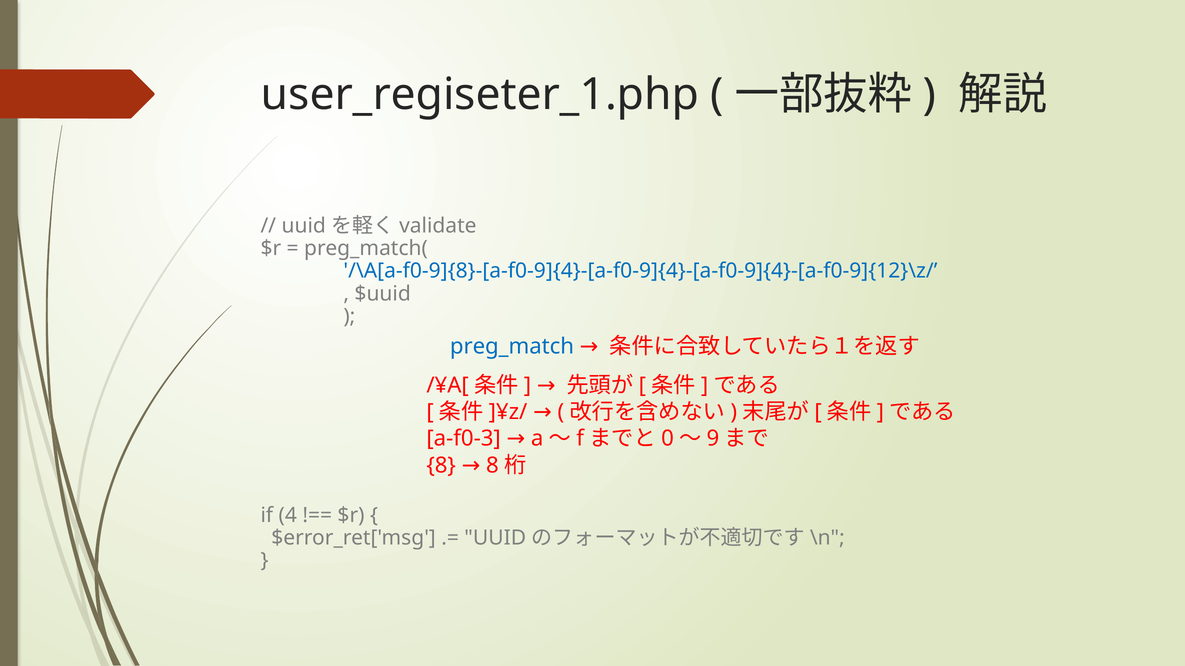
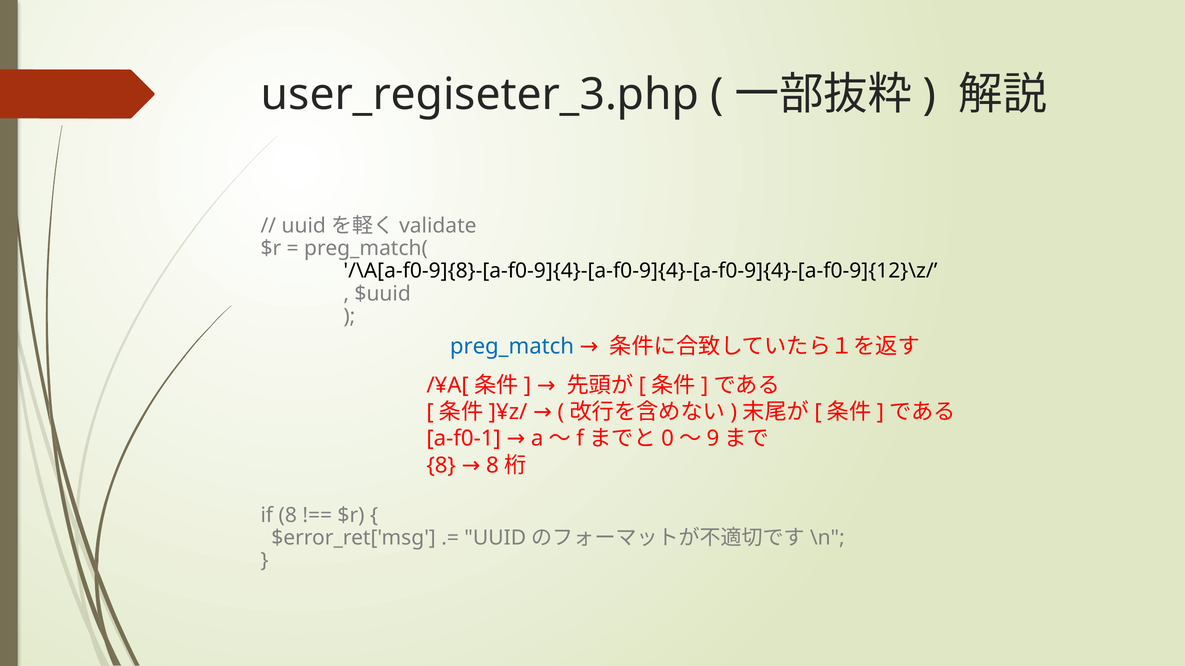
user_regiseter_1.php: user_regiseter_1.php -> user_regiseter_3.php (480, 95)
/\A[a-f0-9]{8}-[a-f0-9]{4}-[a-f0-9]{4}-[a-f0-9]{4}-[a-f0-9]{12}\z/ colour: blue -> black (640, 271)
a-f0-3: a-f0-3 -> a-f0-1 (464, 439)
if 4: 4 -> 8 (288, 516)
